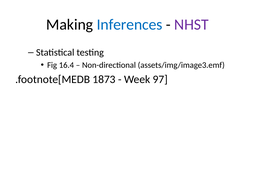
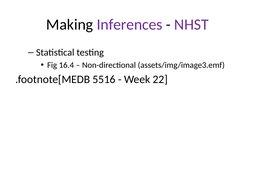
Inferences colour: blue -> purple (130, 25)
1873: 1873 -> 5516 (104, 80)
97: 97 -> 22 (160, 80)
